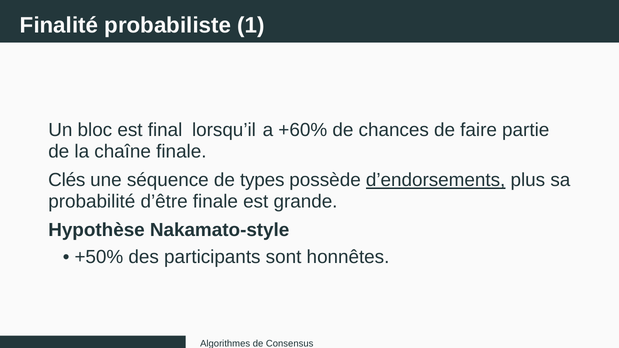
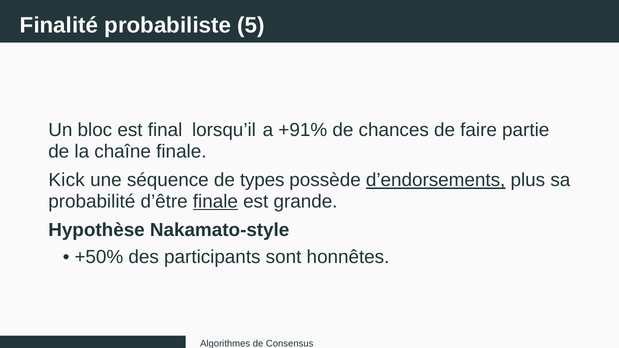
1: 1 -> 5 (251, 26)
+60%: +60% -> +91% (303, 130)
Clés: Clés -> Kick (67, 180)
finale underline: none -> present (215, 201)
